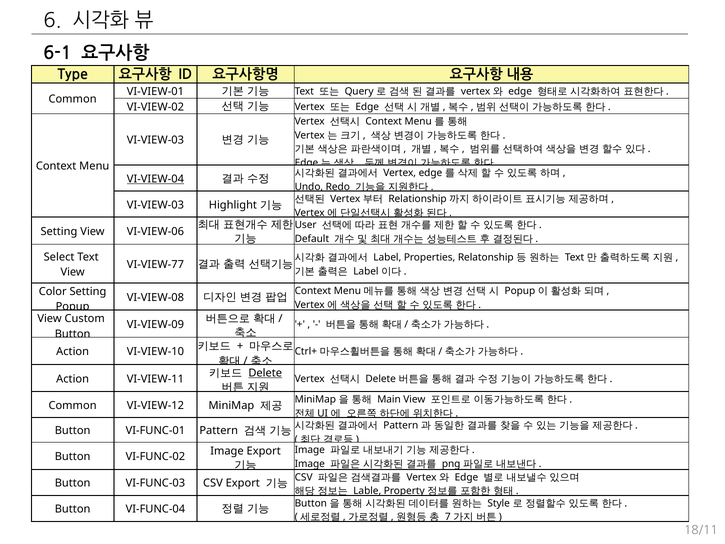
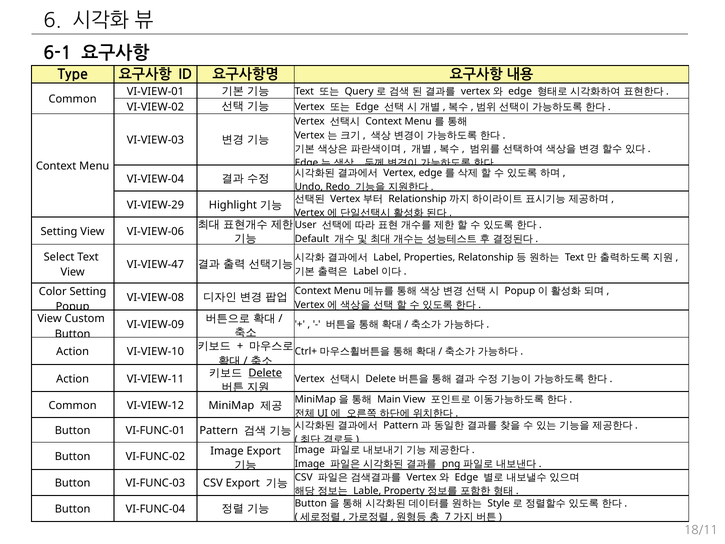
VI-VIEW-04 underline: present -> none (155, 179)
VI-VIEW-03: VI-VIEW-03 -> VI-VIEW-29 (155, 205)
VI-VIEW-77: VI-VIEW-77 -> VI-VIEW-47 (155, 264)
